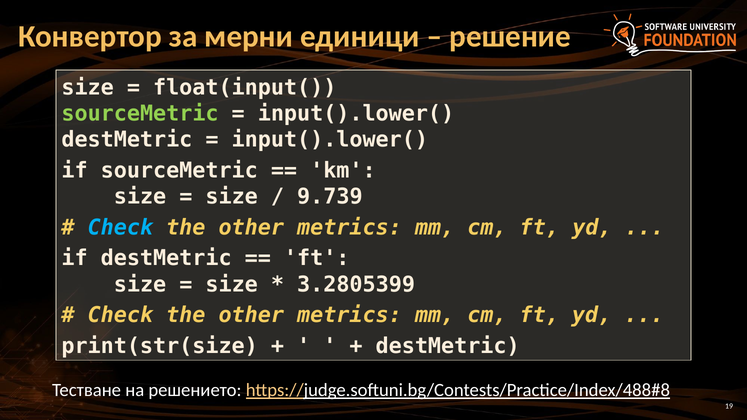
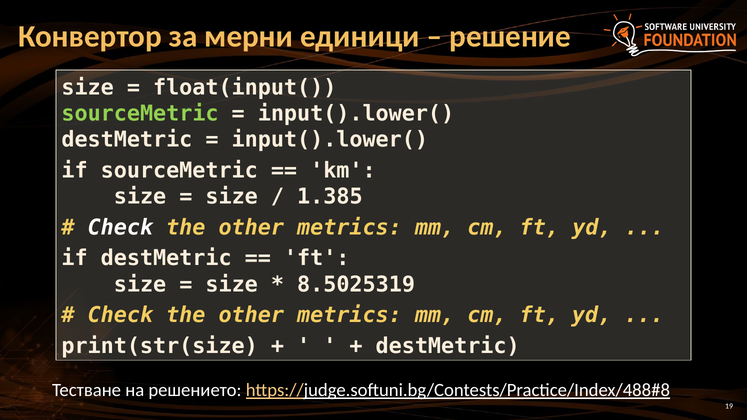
9.739: 9.739 -> 1.385 (330, 197)
Check colour: light blue -> white (120, 228)
3.2805399: 3.2805399 -> 8.5025319 (356, 285)
